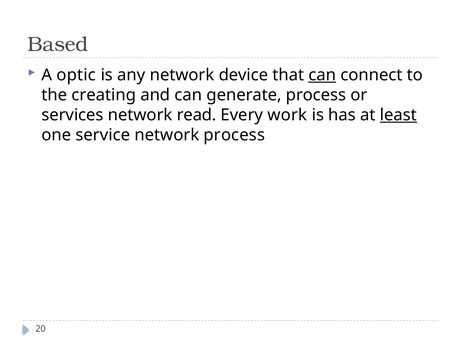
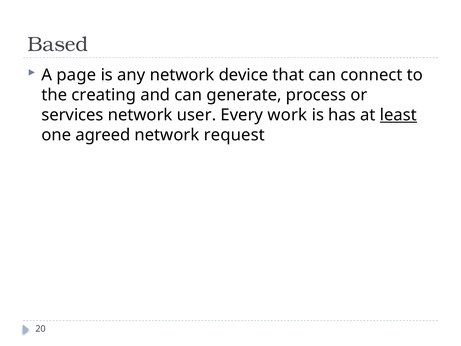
optic: optic -> page (76, 75)
can underline: present -> none (322, 75)
read: read -> user (197, 115)
service: service -> agreed (103, 135)
network process: process -> request (234, 135)
